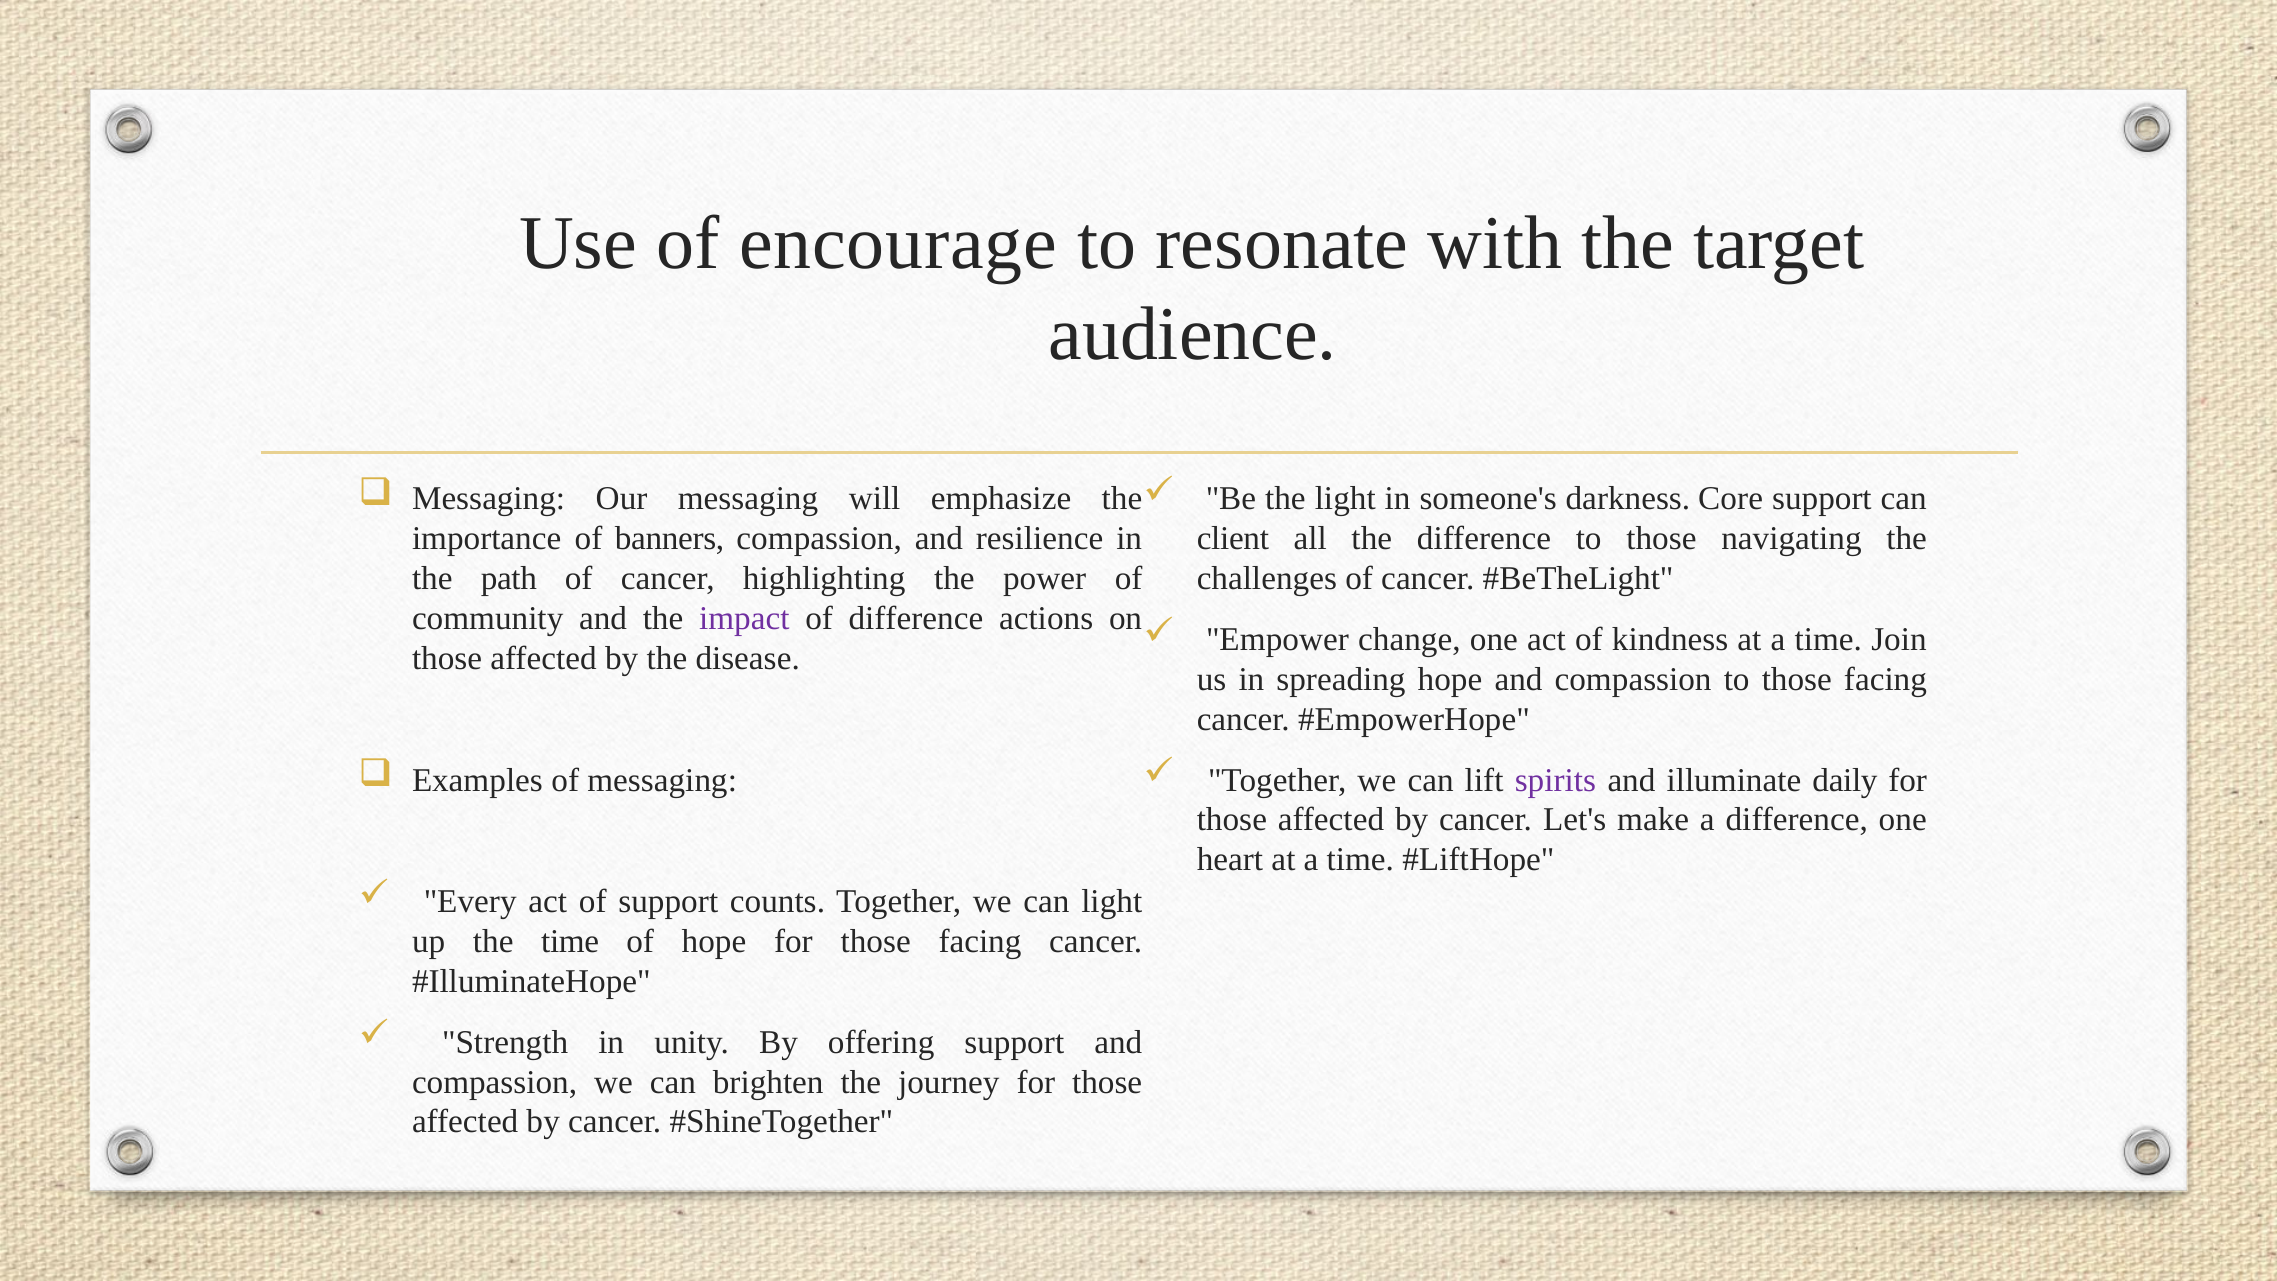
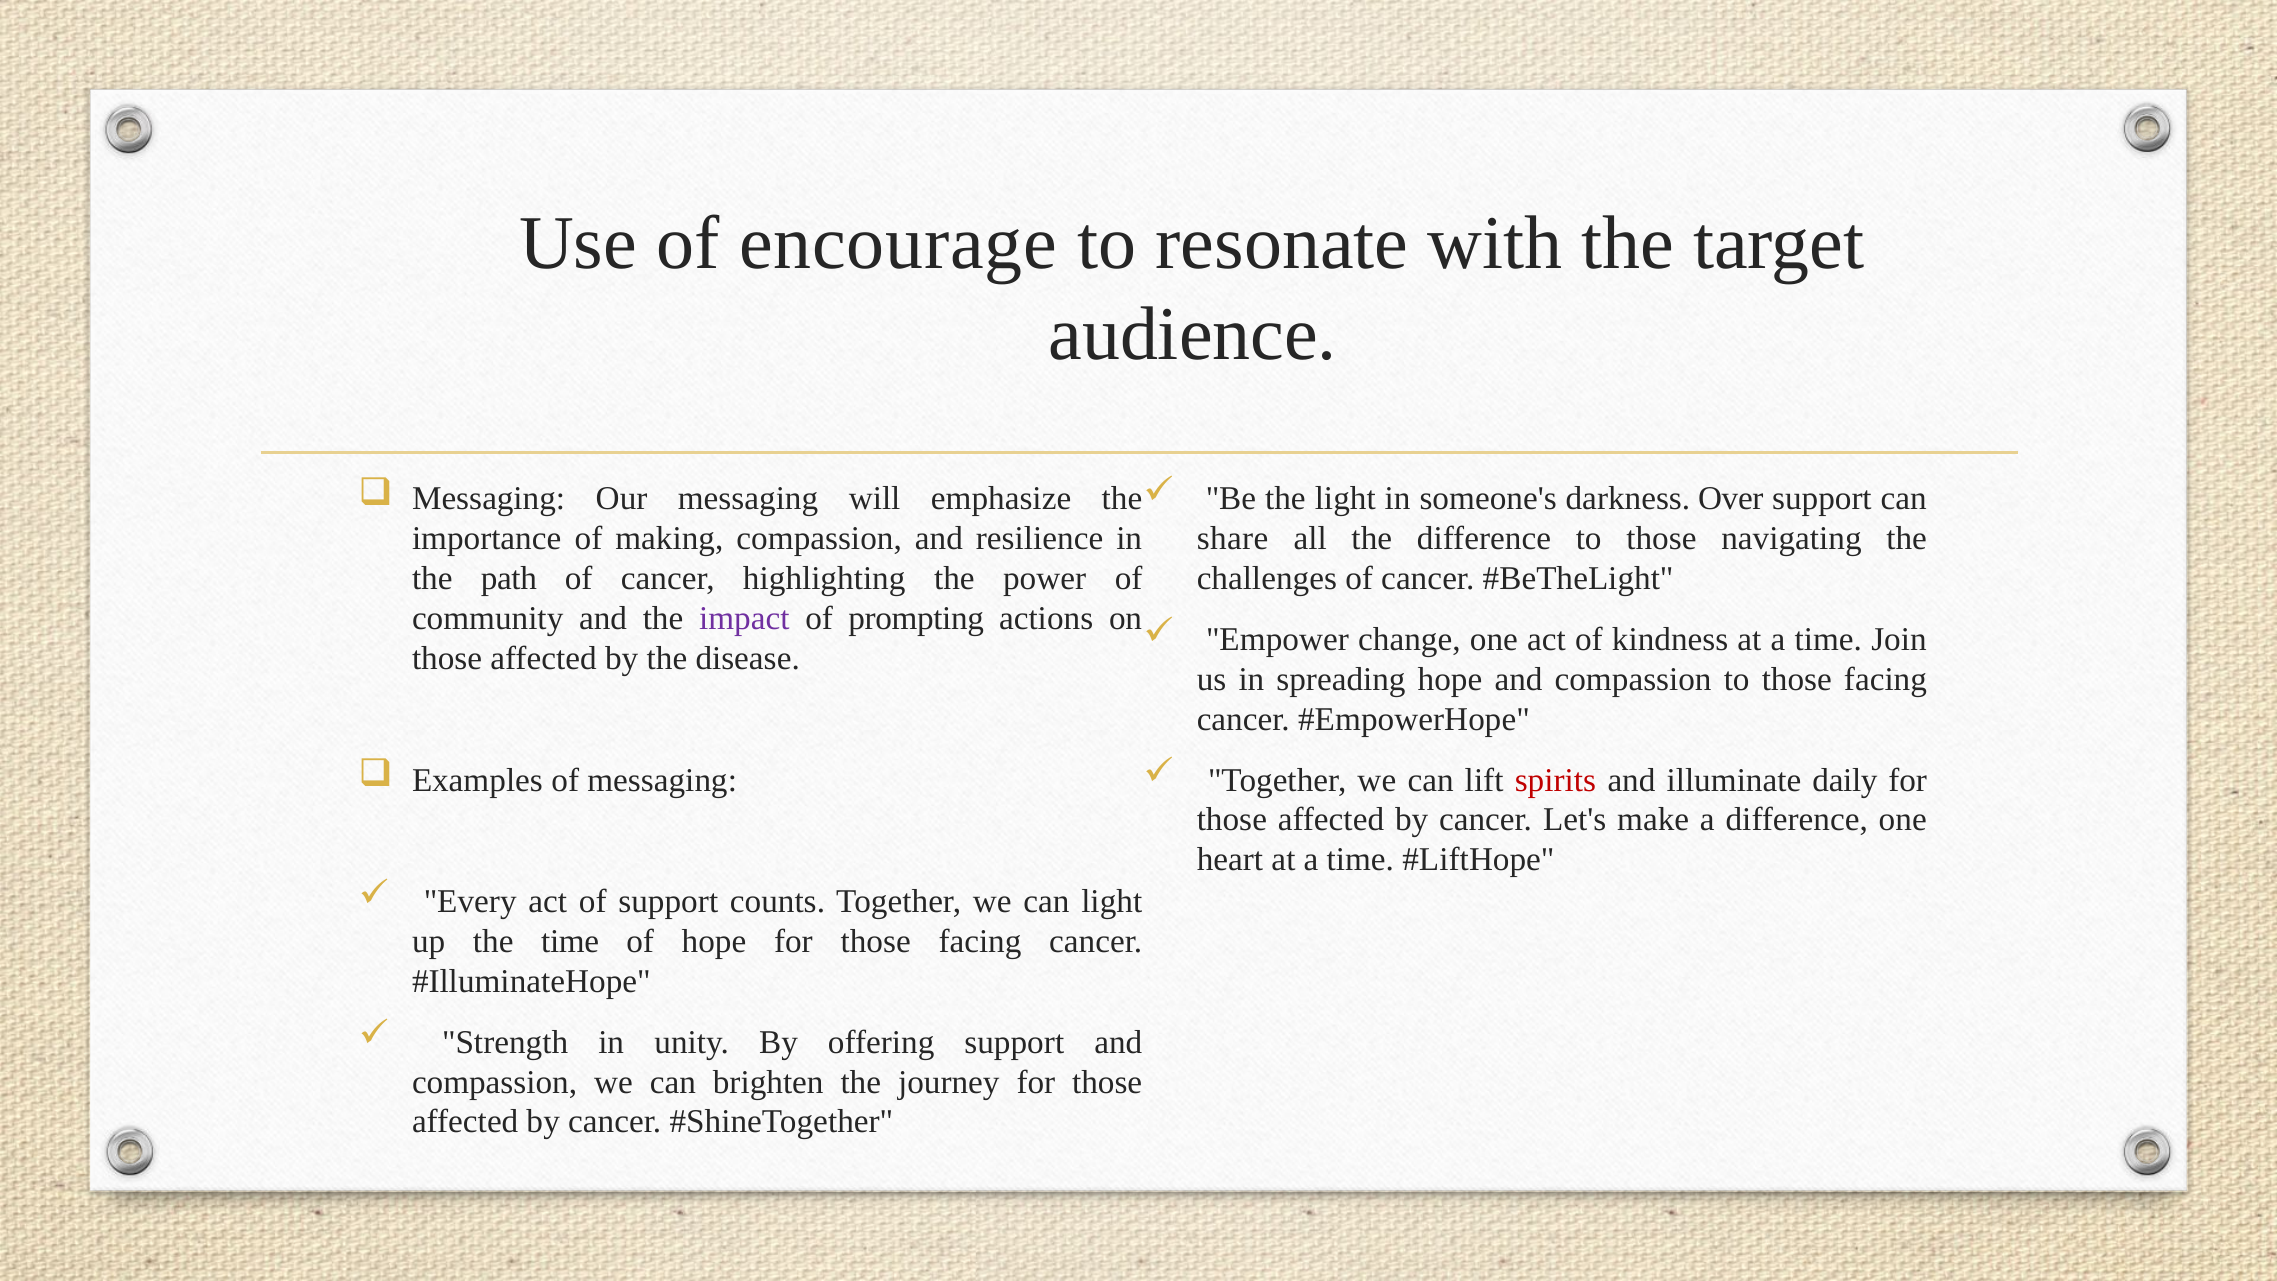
Core: Core -> Over (1731, 499)
banners: banners -> making (669, 539)
client: client -> share (1233, 539)
of difference: difference -> prompting (916, 619)
spirits colour: purple -> red (1555, 780)
